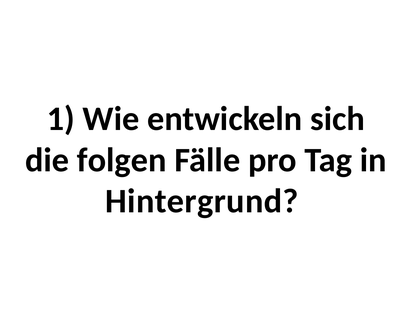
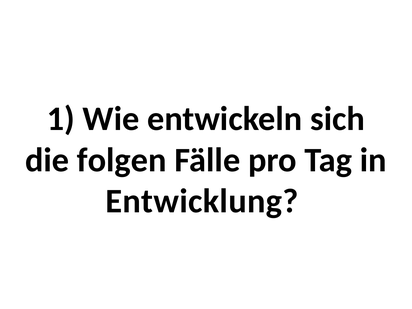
Hintergrund: Hintergrund -> Entwicklung (202, 201)
